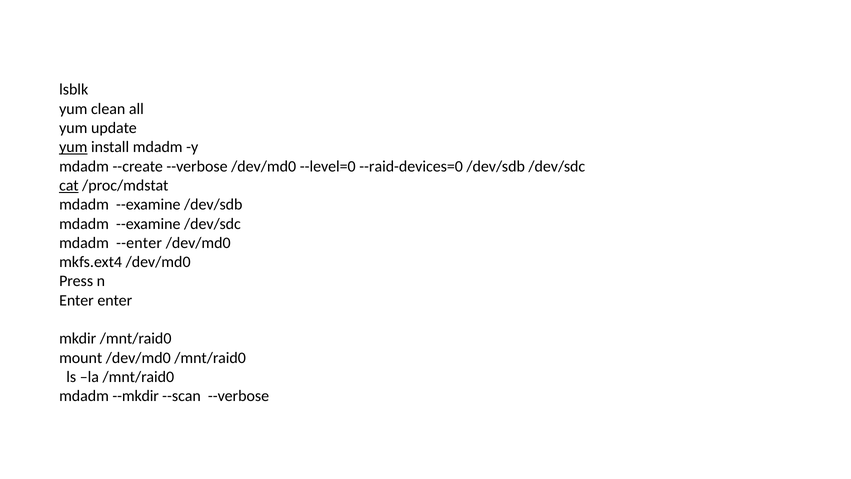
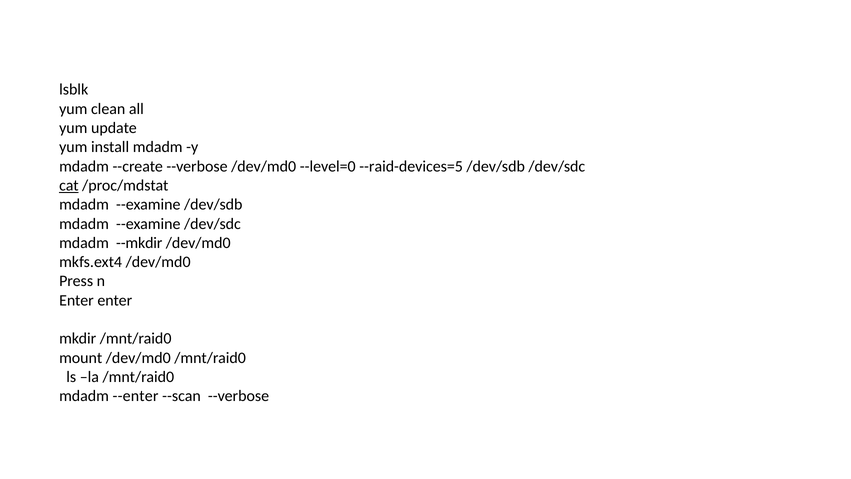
yum underline: present -> none (73, 147)
--raid-devices=0: --raid-devices=0 -> --raid-devices=5 (411, 166)
--enter: --enter -> --mkdir (139, 243)
--mkdir: --mkdir -> --enter (136, 396)
